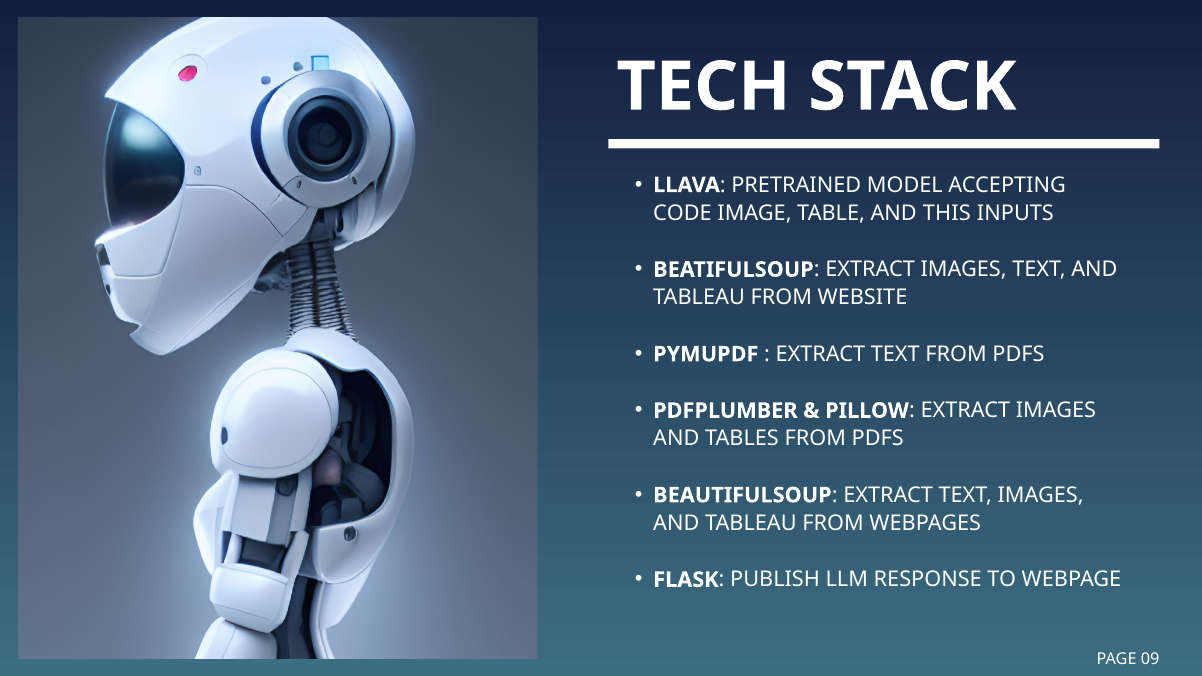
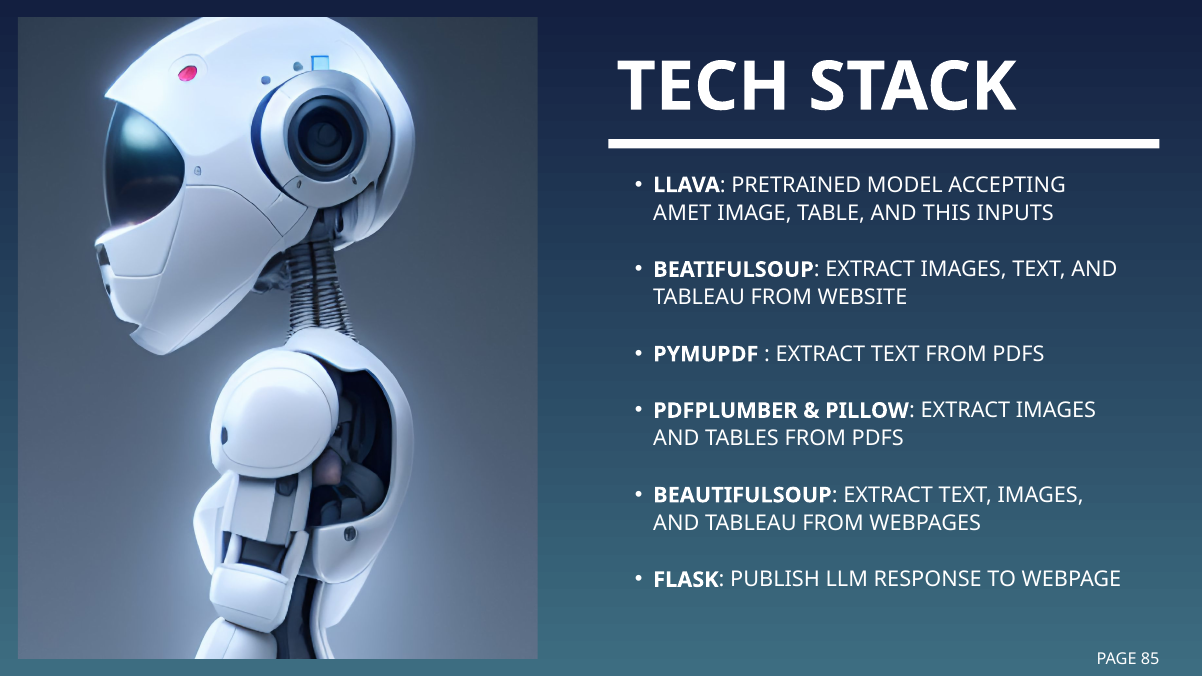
CODE: CODE -> AMET (682, 213)
09: 09 -> 85 (1150, 659)
